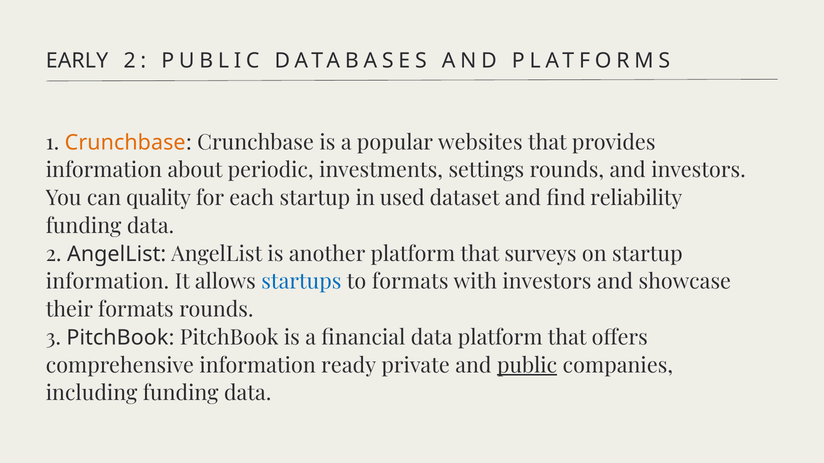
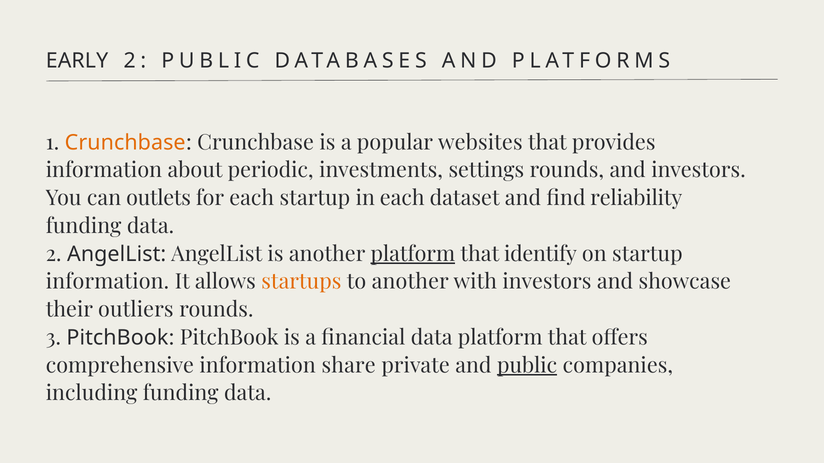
quality: quality -> outlets (159, 198)
in used: used -> each (402, 198)
platform underline: none -> present (413, 254)
surveys: surveys -> identify (540, 254)
startups colour: blue -> orange (301, 282)
to formats: formats -> another (410, 282)
their formats: formats -> outliers (136, 310)
ready: ready -> share (349, 366)
